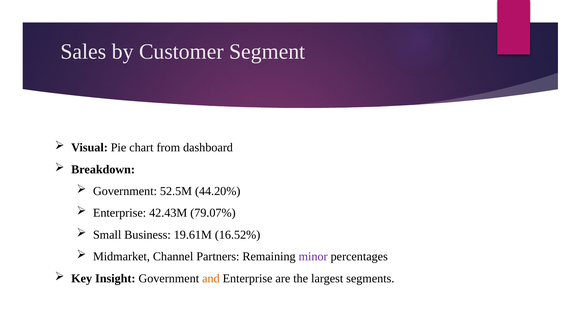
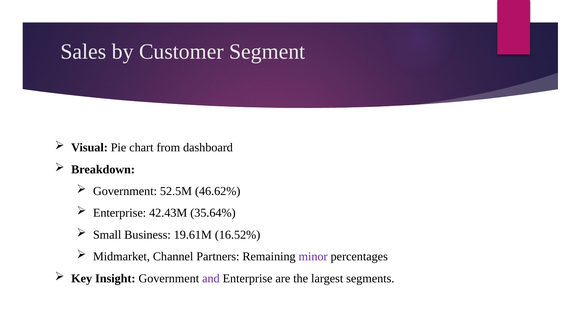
44.20%: 44.20% -> 46.62% (218, 191)
79.07%: 79.07% -> 35.64% (213, 213)
and colour: orange -> purple (211, 278)
